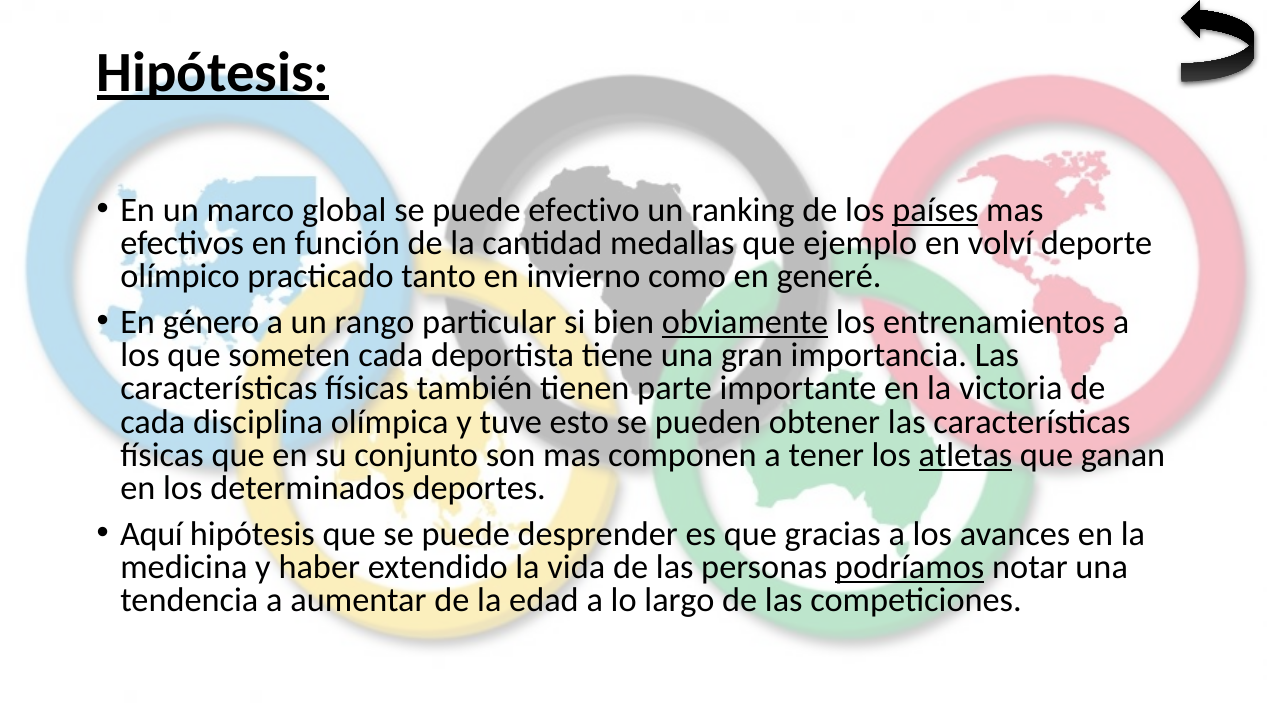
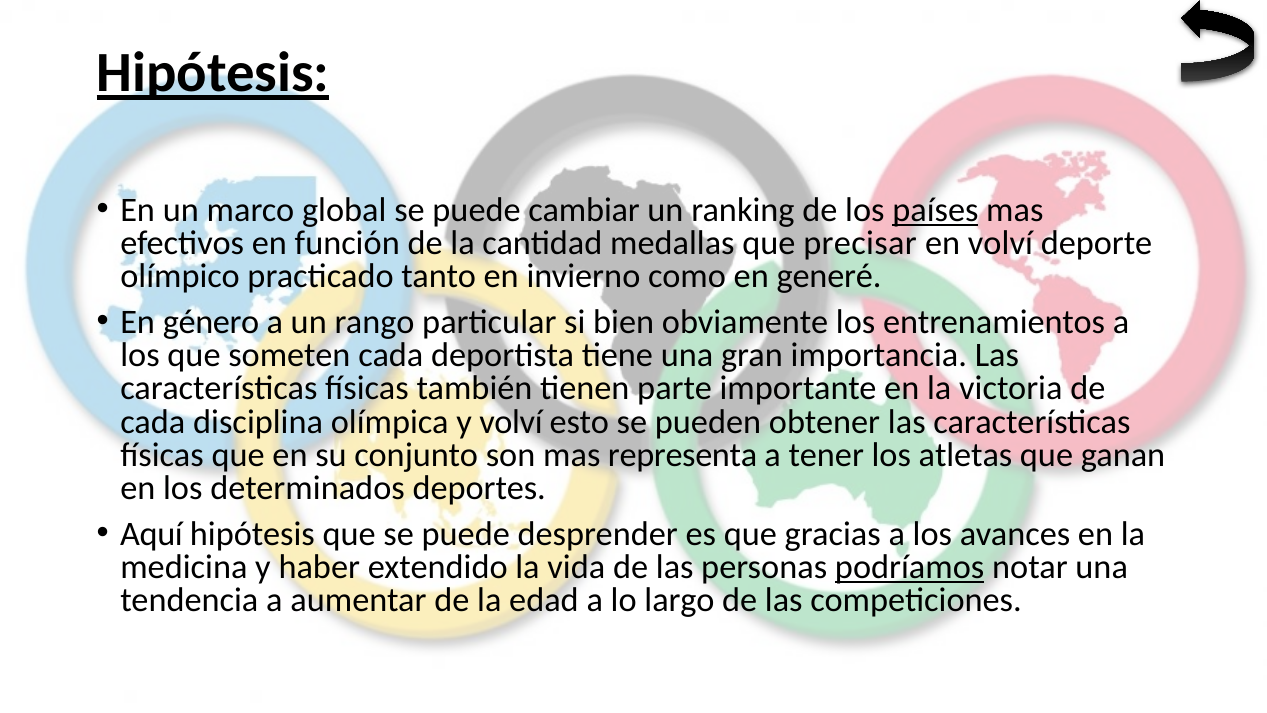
efectivo: efectivo -> cambiar (584, 210)
ejemplo: ejemplo -> precisar (860, 243)
obviamente underline: present -> none (745, 322)
y tuve: tuve -> volví (511, 422)
componen: componen -> representa (683, 455)
atletas underline: present -> none (966, 455)
